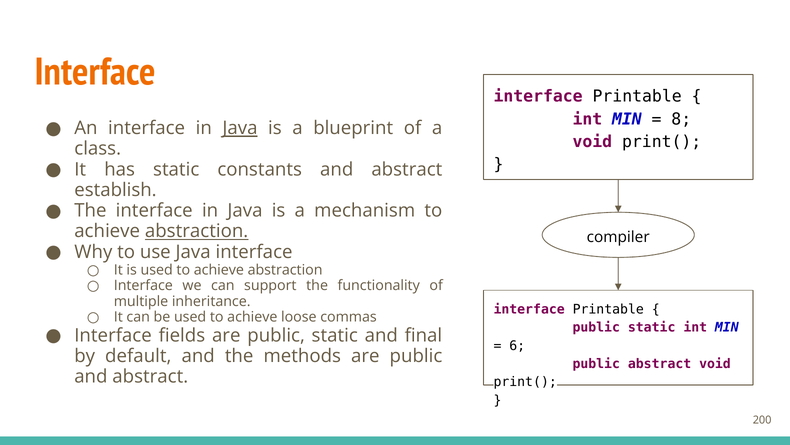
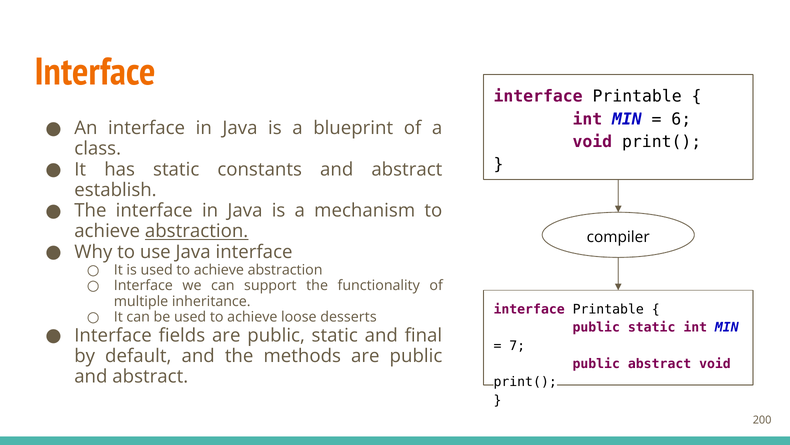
8: 8 -> 6 (681, 119)
Java underline: present -> none (240, 128)
commas: commas -> desserts (348, 317)
6: 6 -> 7 (517, 345)
